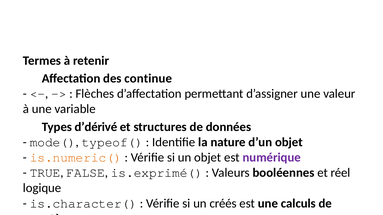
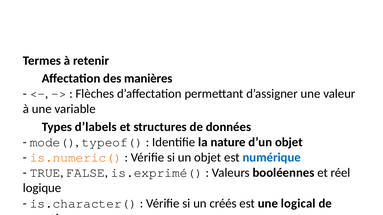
continue: continue -> manières (148, 79)
d’dérivé: d’dérivé -> d’labels (96, 127)
numérique colour: purple -> blue (272, 158)
calculs: calculs -> logical (298, 204)
